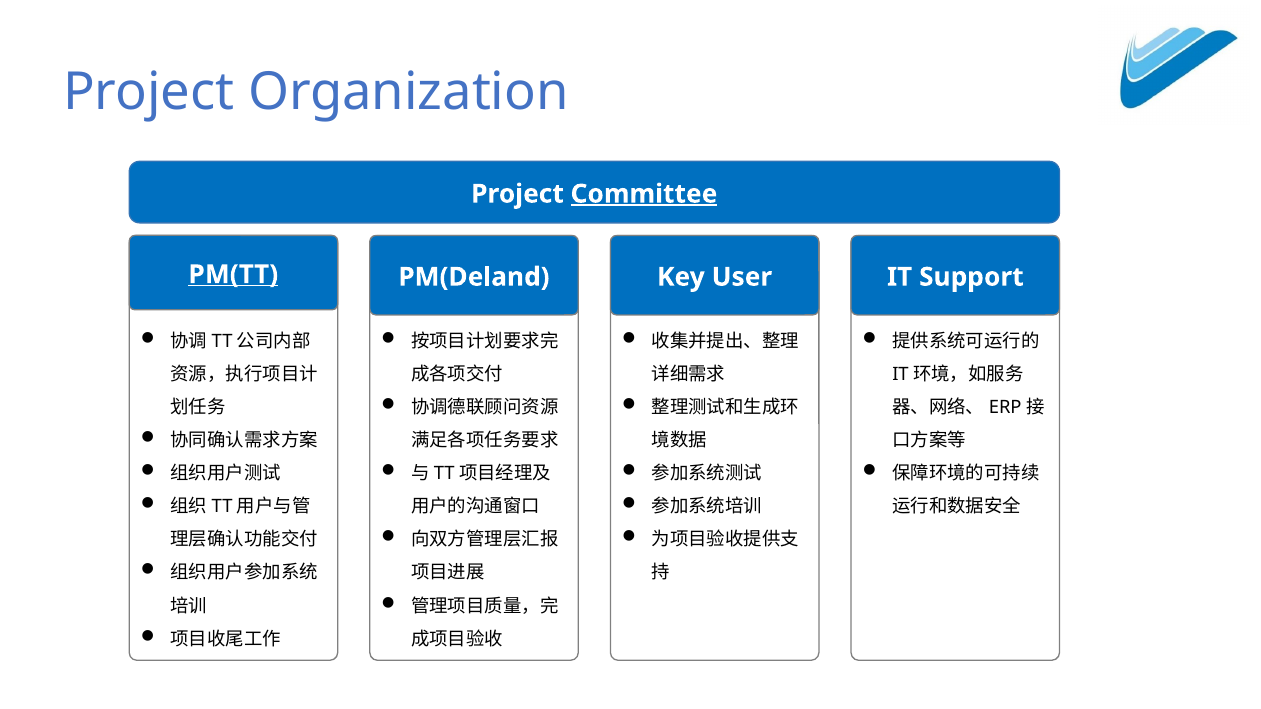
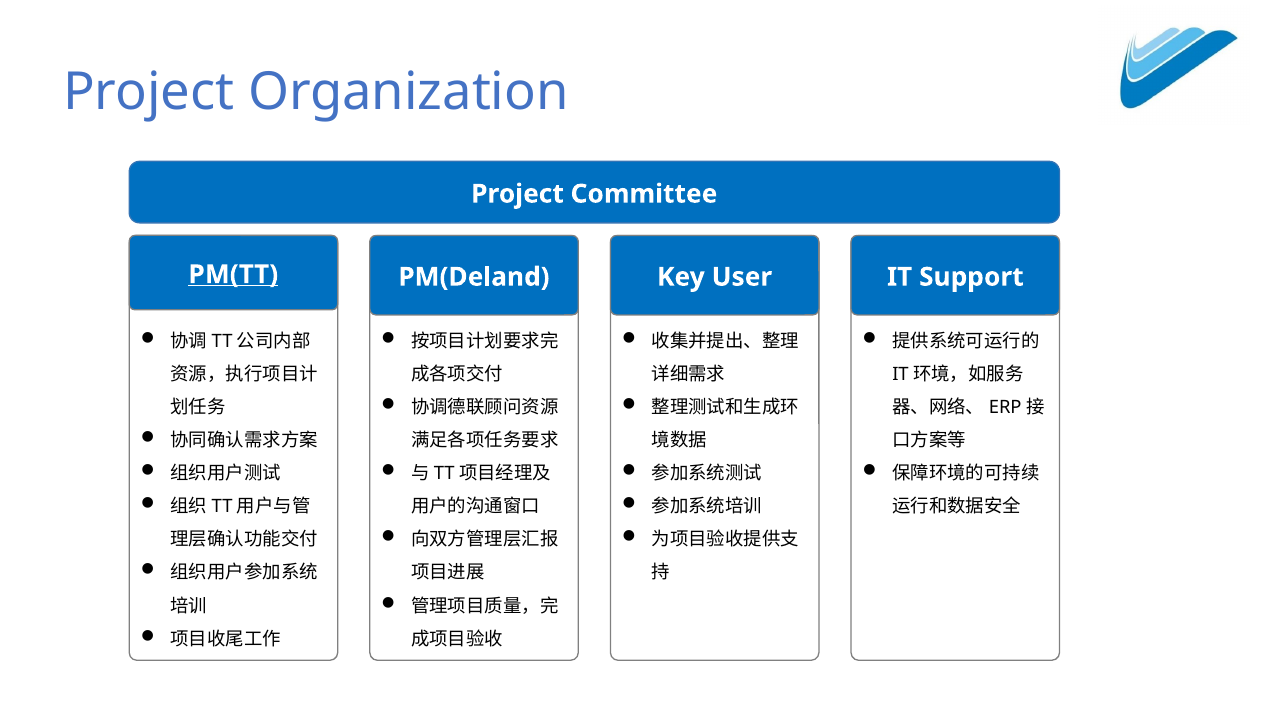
Committee underline: present -> none (644, 194)
